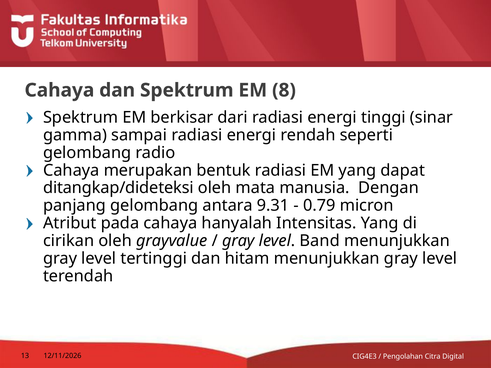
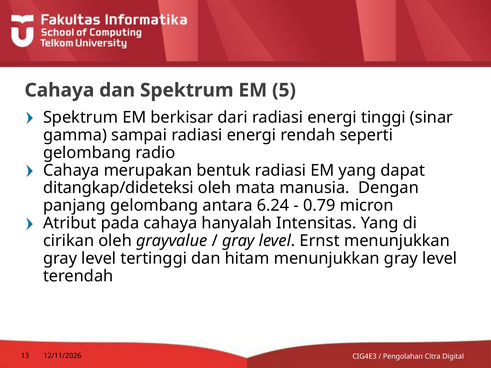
8: 8 -> 5 (284, 90)
9.31: 9.31 -> 6.24 (273, 206)
Band: Band -> Ernst (320, 241)
